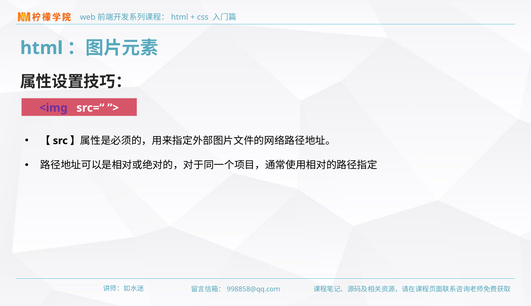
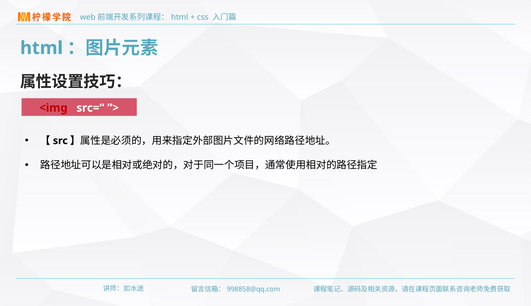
<img colour: purple -> red (53, 108)
